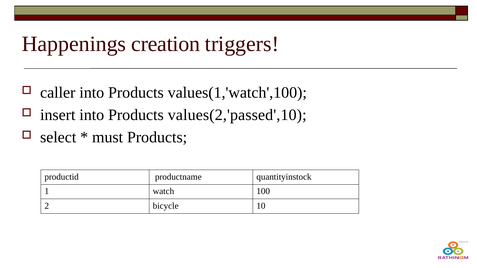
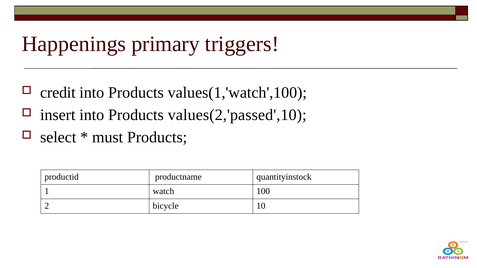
creation: creation -> primary (166, 44)
caller: caller -> credit (58, 93)
